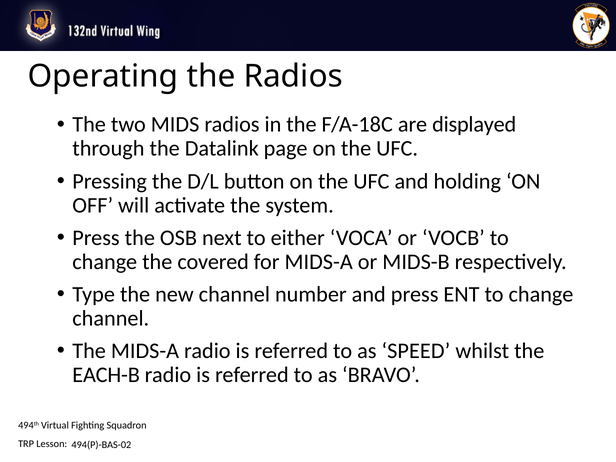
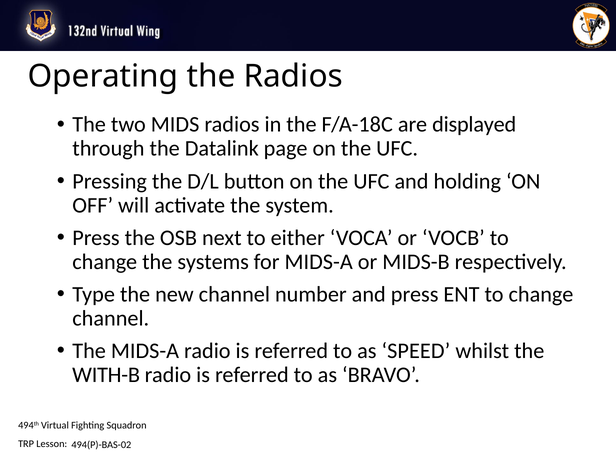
covered: covered -> systems (213, 262)
EACH-B: EACH-B -> WITH-B (106, 375)
